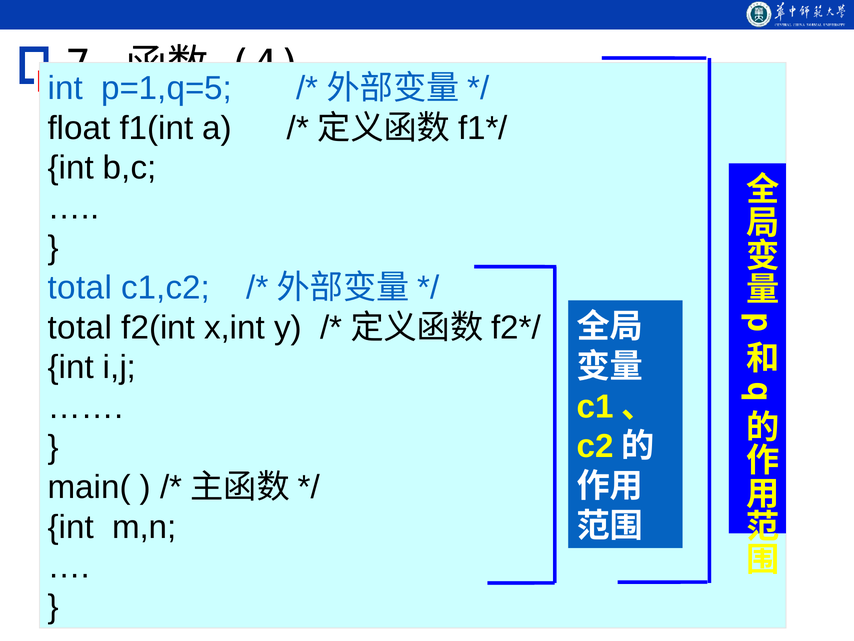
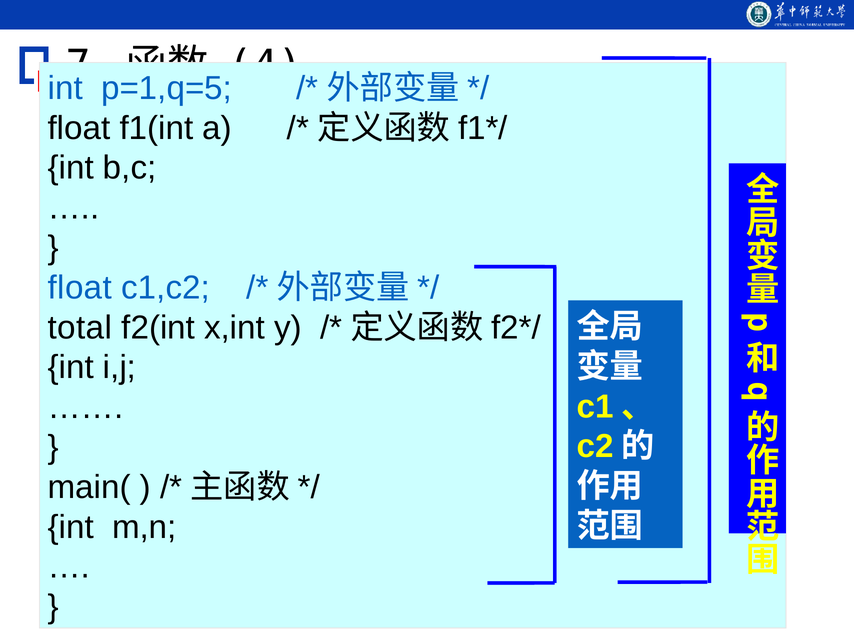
total: total -> float (80, 287)
